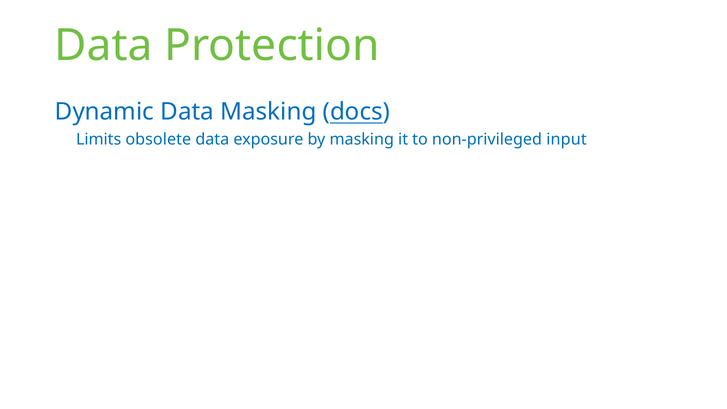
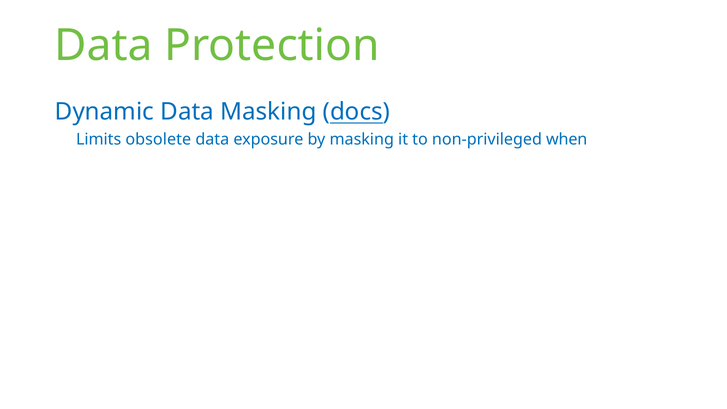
input: input -> when (567, 140)
